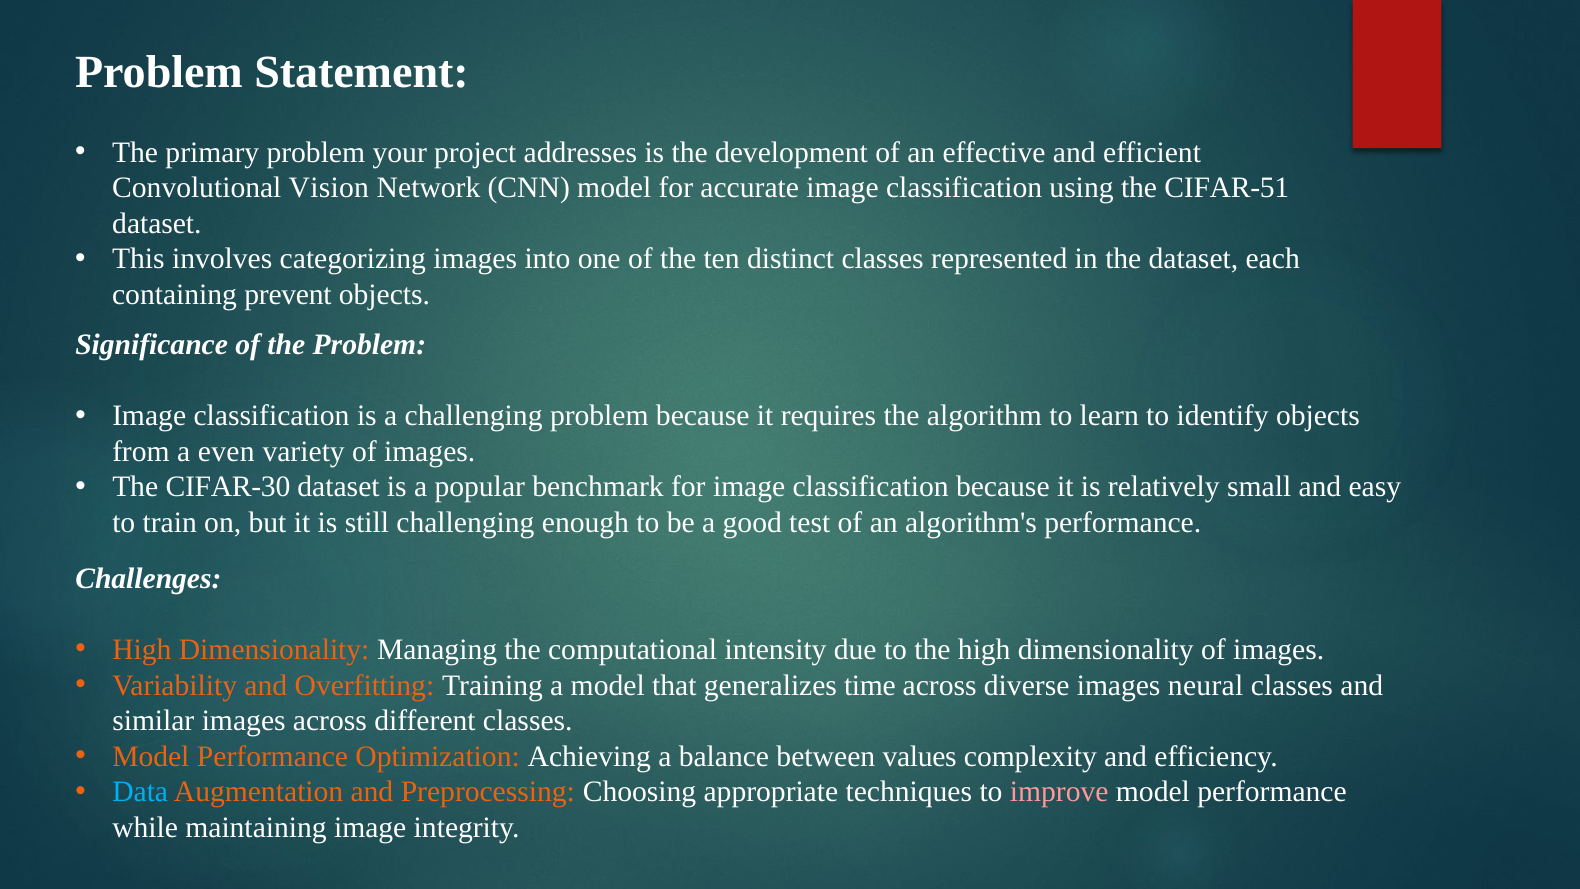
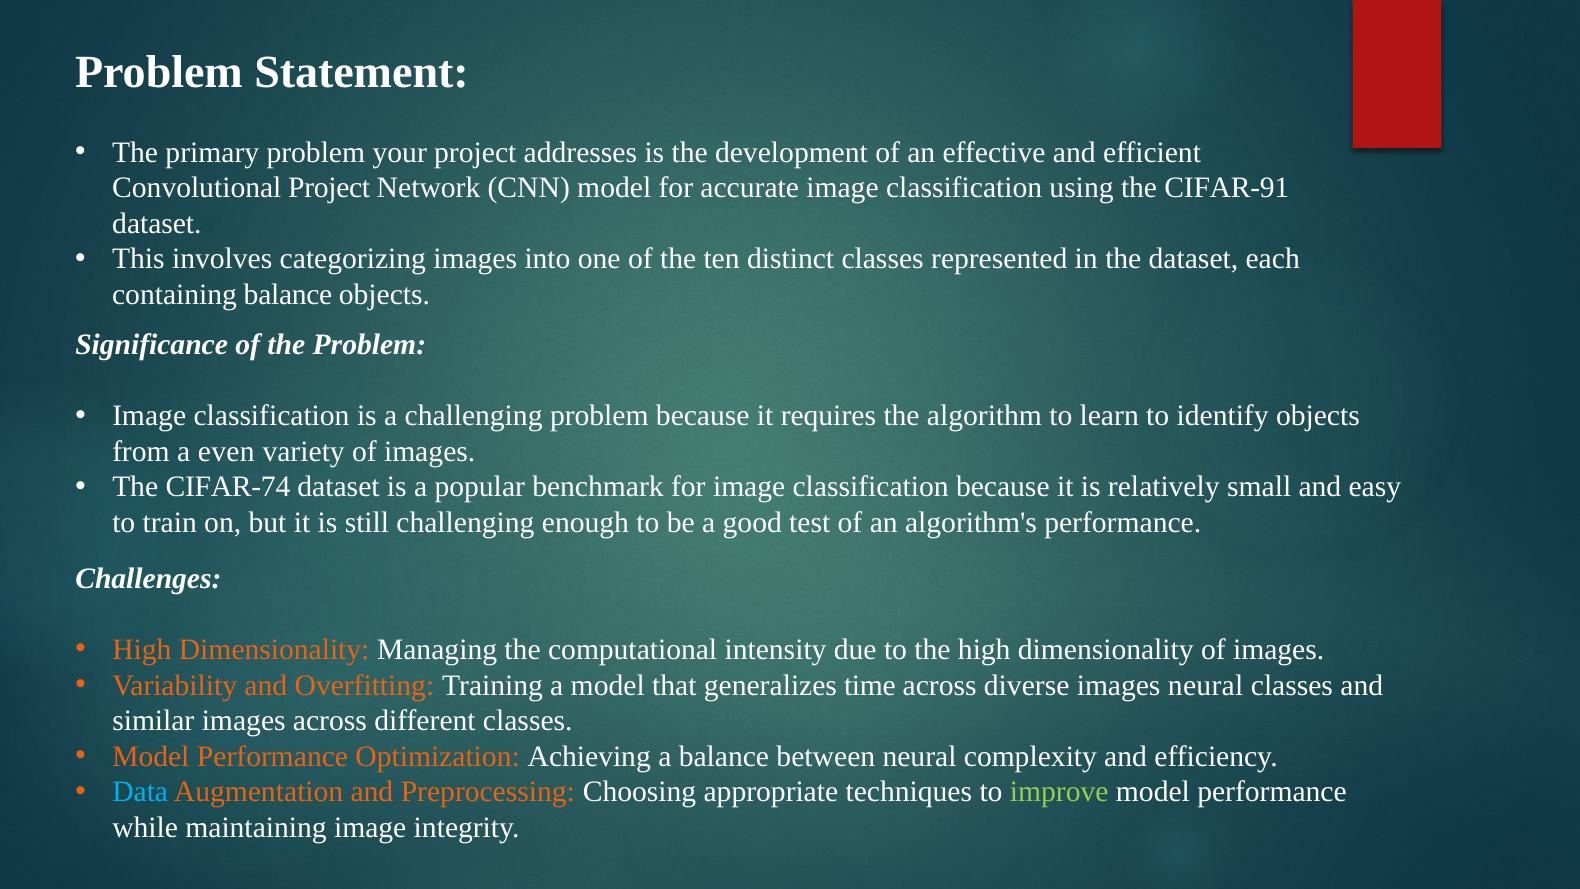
Convolutional Vision: Vision -> Project (329, 188)
CIFAR-51: CIFAR-51 -> CIFAR-91 (1227, 188)
containing prevent: prevent -> balance (288, 295)
CIFAR-30: CIFAR-30 -> CIFAR-74 (228, 487)
between values: values -> neural (920, 756)
improve colour: pink -> light green (1059, 792)
